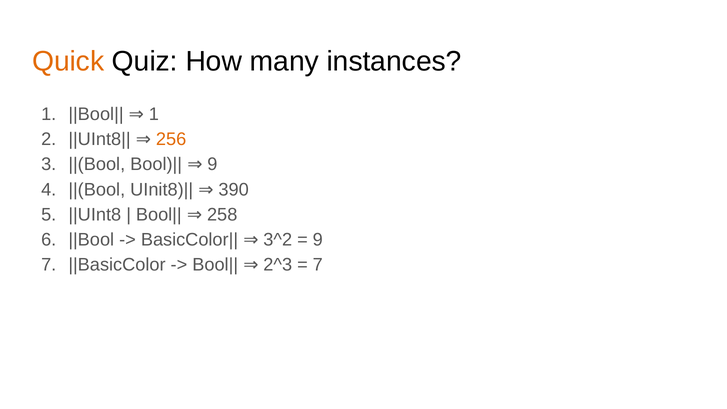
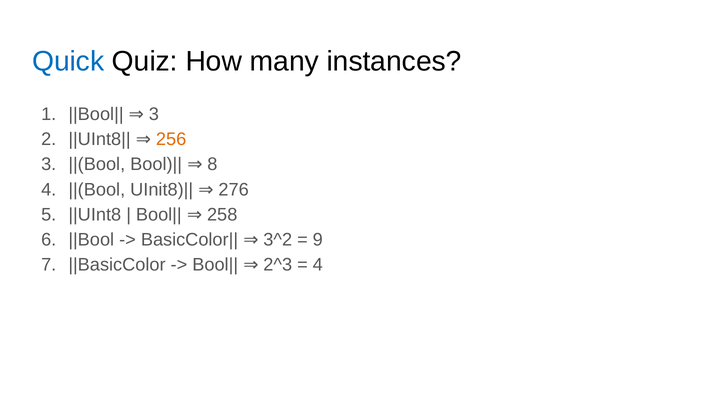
Quick colour: orange -> blue (68, 62)
1: 1 -> 3 (154, 114)
9: 9 -> 8 (212, 164)
390: 390 -> 276 (234, 190)
7: 7 -> 4 (318, 265)
